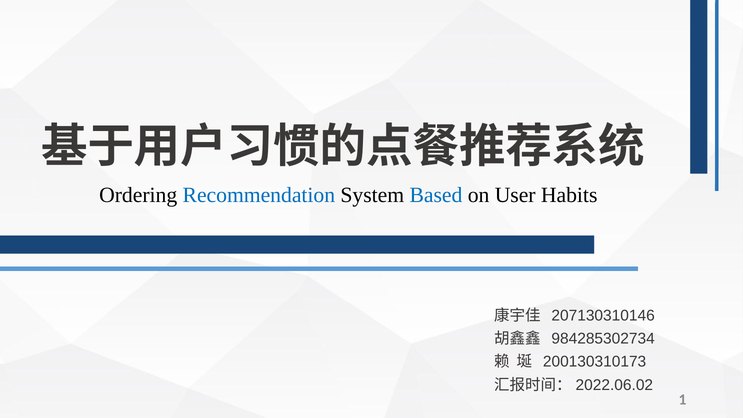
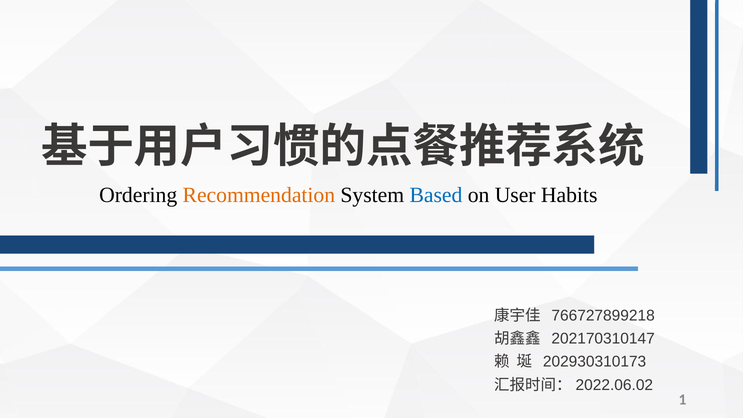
Recommendation colour: blue -> orange (259, 195)
207130310146: 207130310146 -> 766727899218 (603, 315)
984285302734: 984285302734 -> 202170310147 (603, 339)
200130310173: 200130310173 -> 202930310173 (595, 362)
